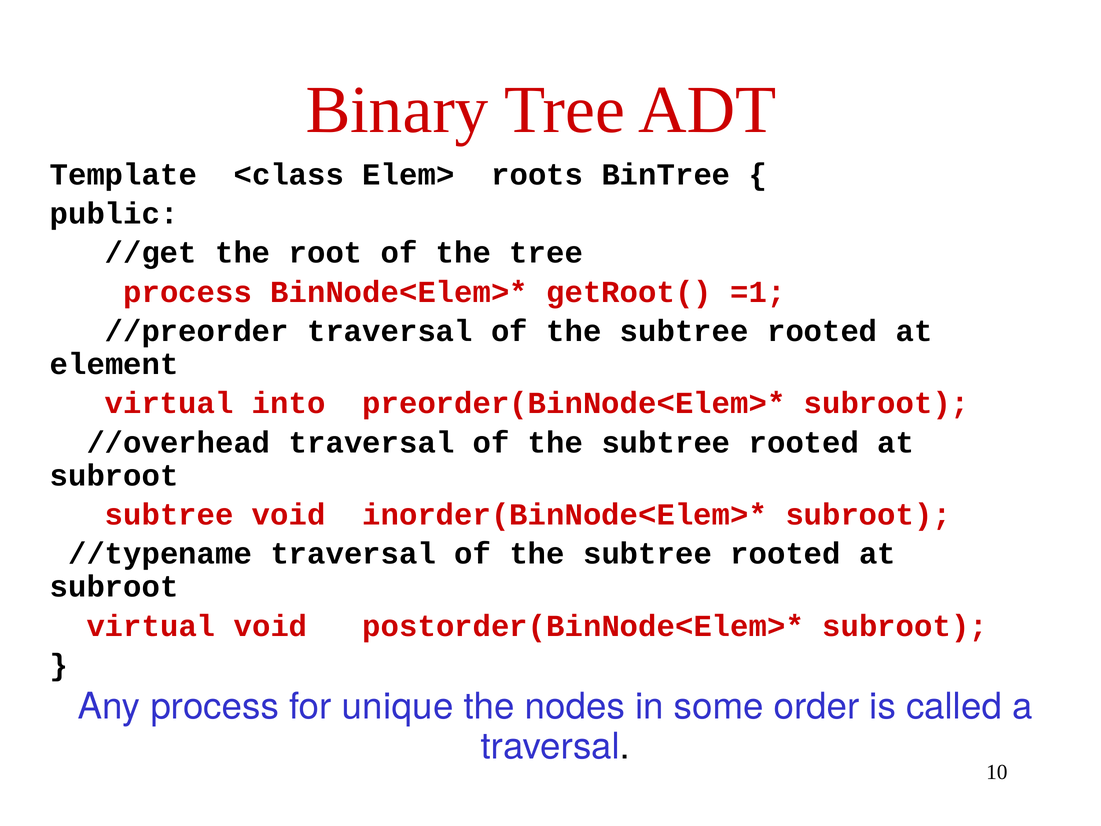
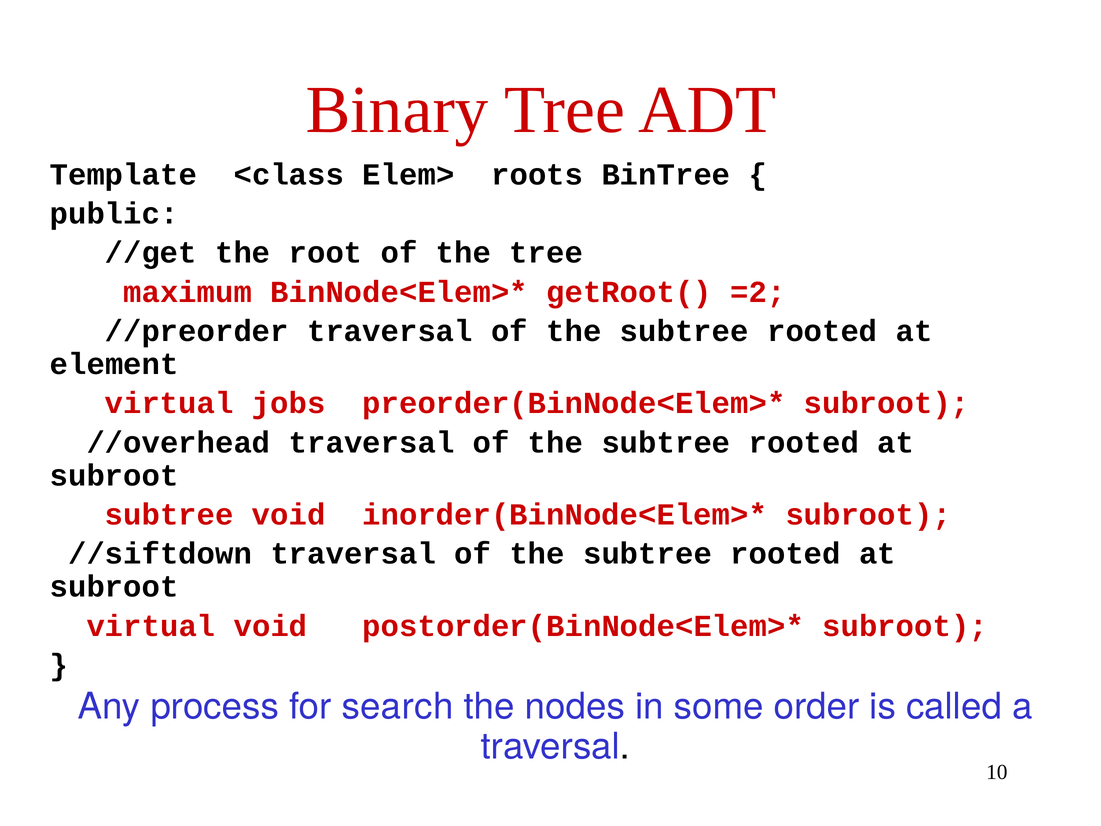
process: process -> maximum (188, 292)
=1: =1 -> =2 (758, 292)
into: into -> jobs (289, 403)
//typename: //typename -> //siftdown (160, 554)
unique: unique -> search (397, 707)
